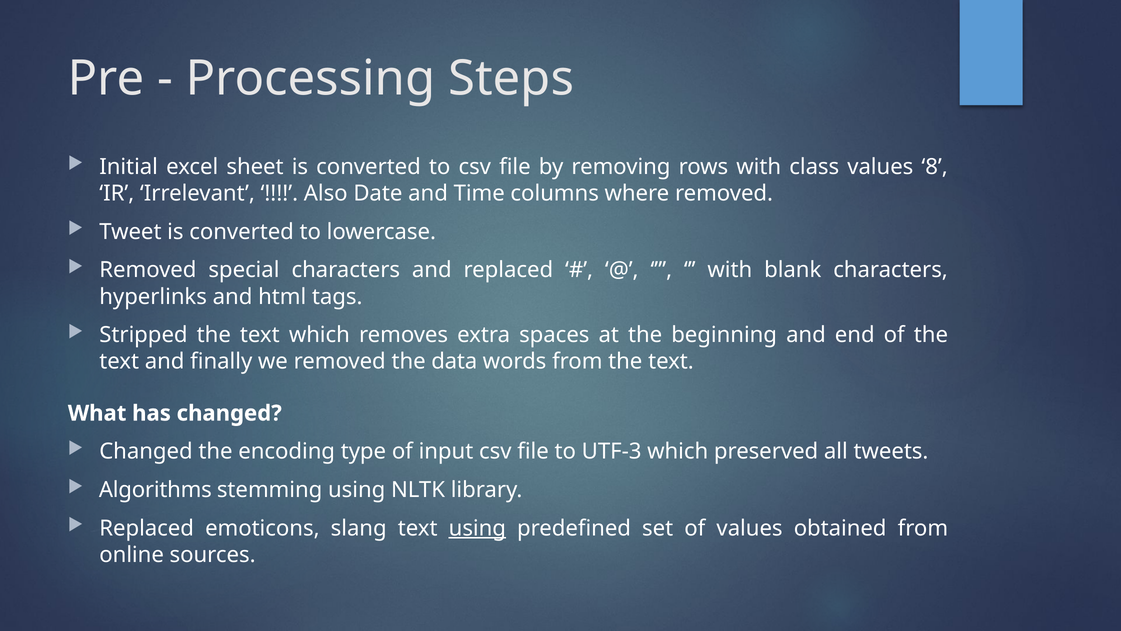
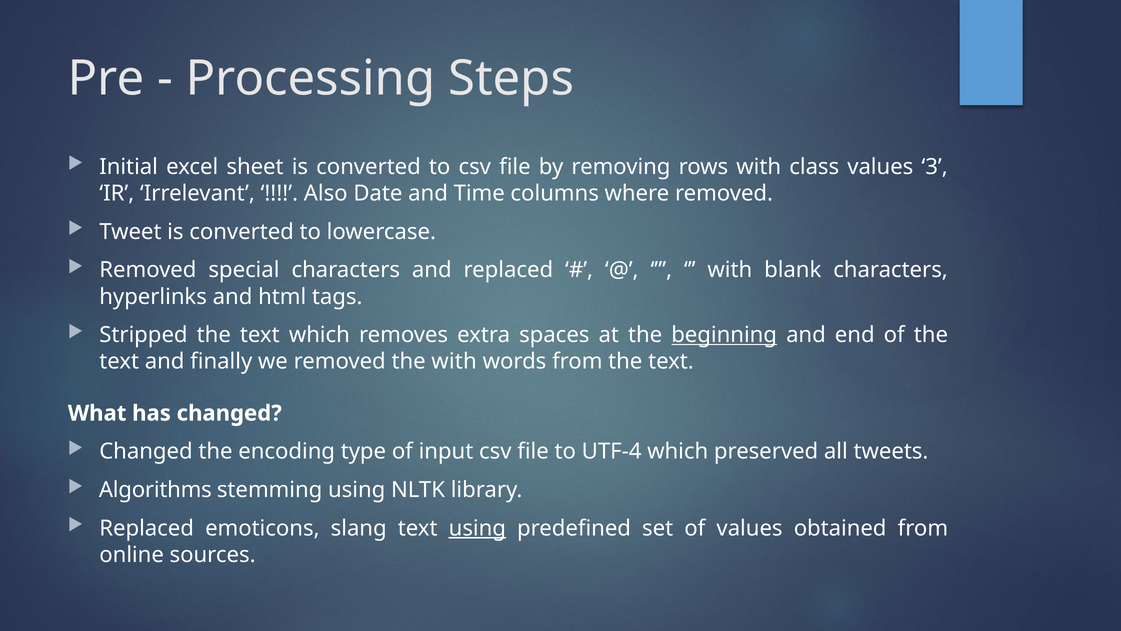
8: 8 -> 3 (935, 167)
beginning underline: none -> present (724, 335)
the data: data -> with (454, 361)
UTF-3: UTF-3 -> UTF-4 (612, 451)
